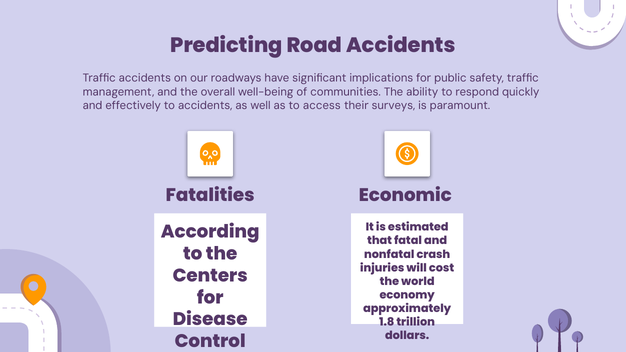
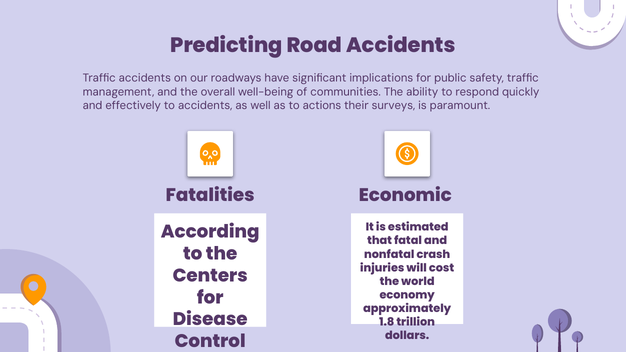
access: access -> actions (322, 105)
